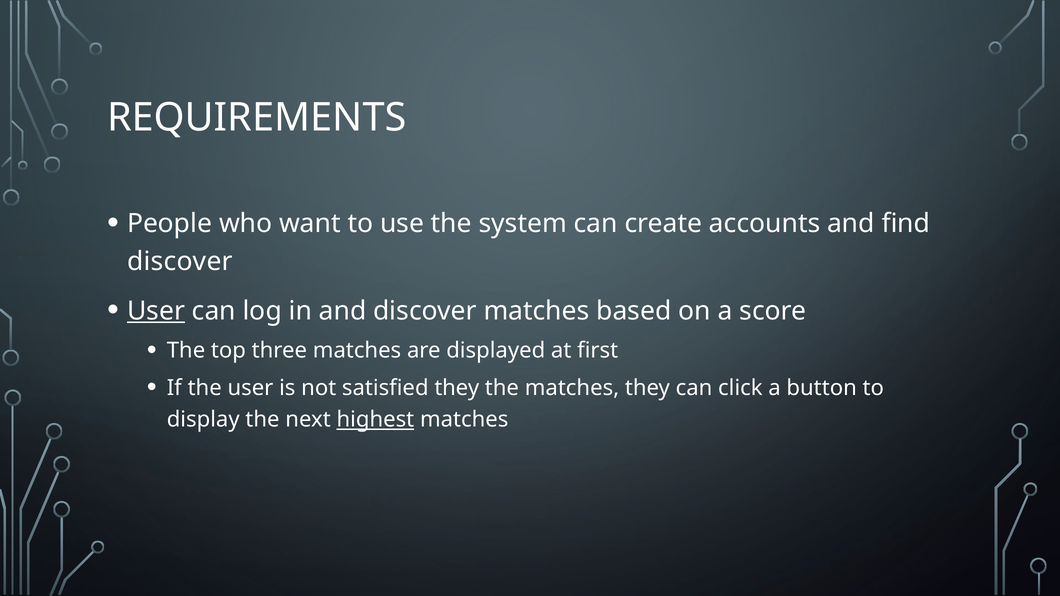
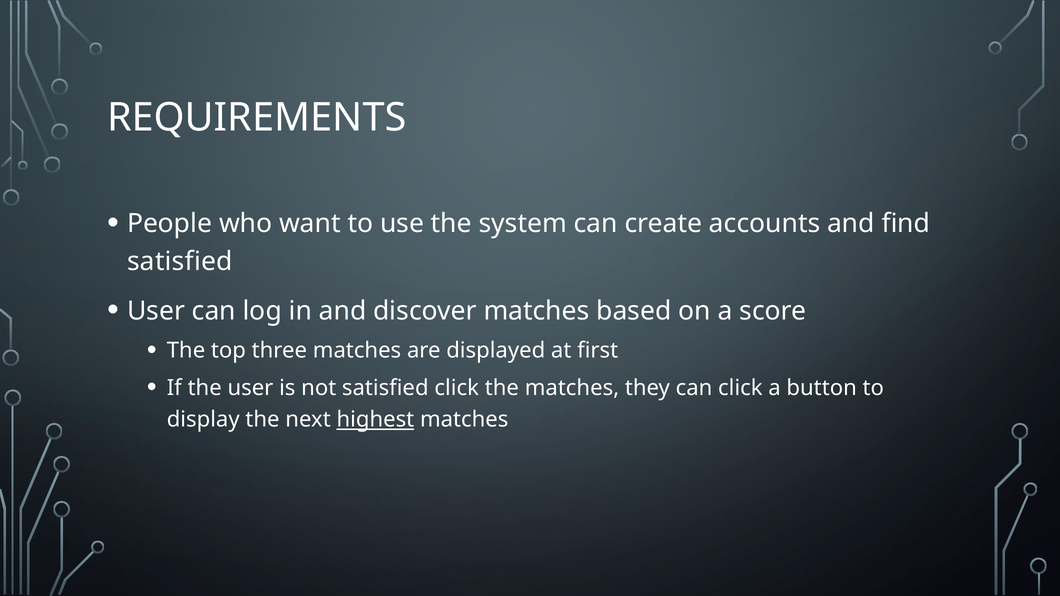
discover: discover -> satisfied (180, 262)
User underline: present -> none (156, 311)
satisfied they: they -> click (457, 388)
